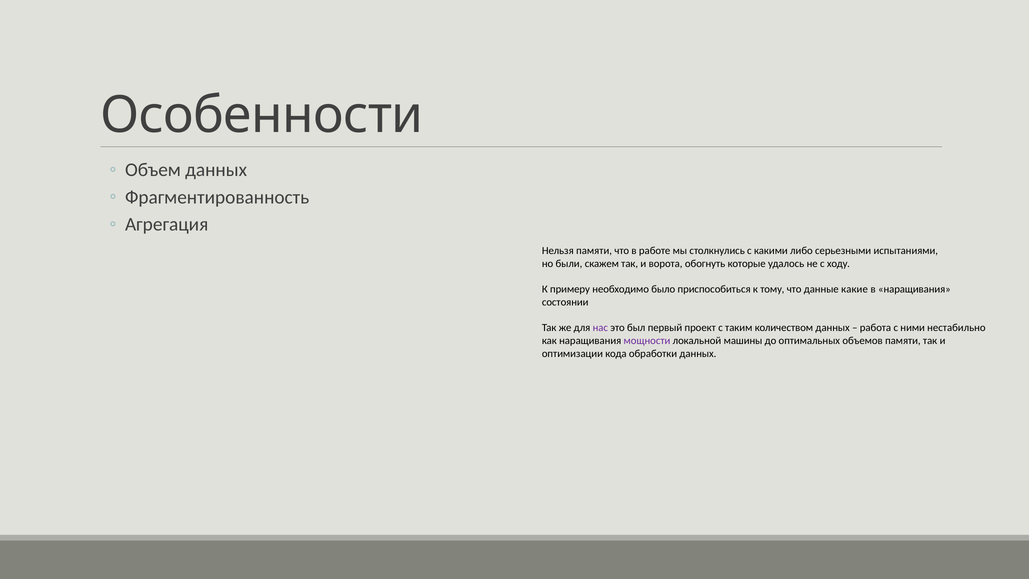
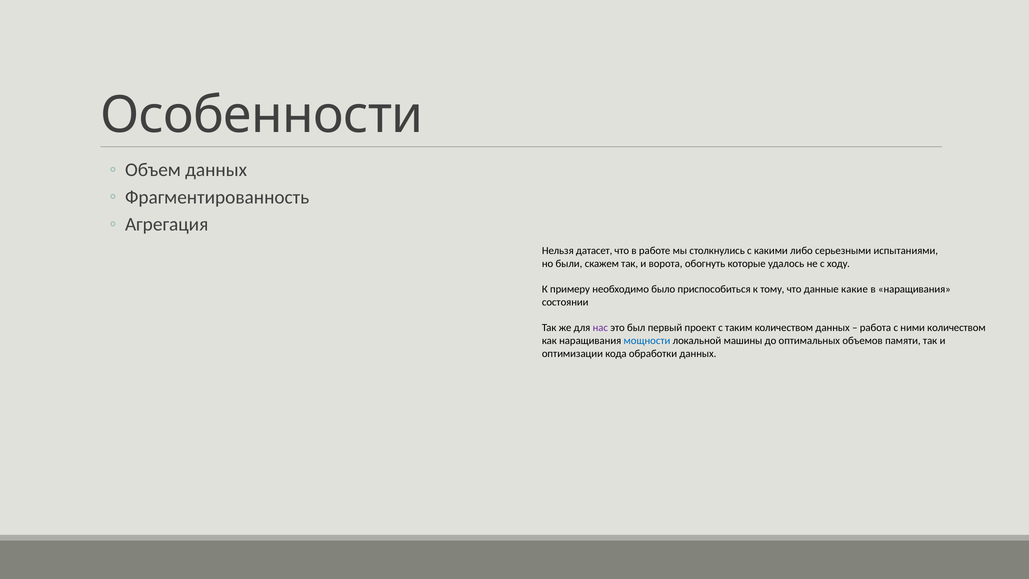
Нельзя памяти: памяти -> датасет (594, 250)
ними нестабильно: нестабильно -> количеством (956, 328)
мощности colour: purple -> blue (647, 341)
